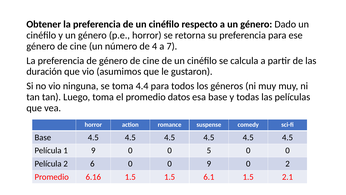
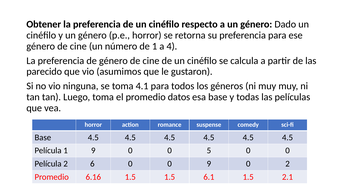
de 4: 4 -> 1 (155, 46)
7: 7 -> 4 (172, 46)
duración: duración -> parecido (44, 71)
4.4: 4.4 -> 4.1 (142, 86)
